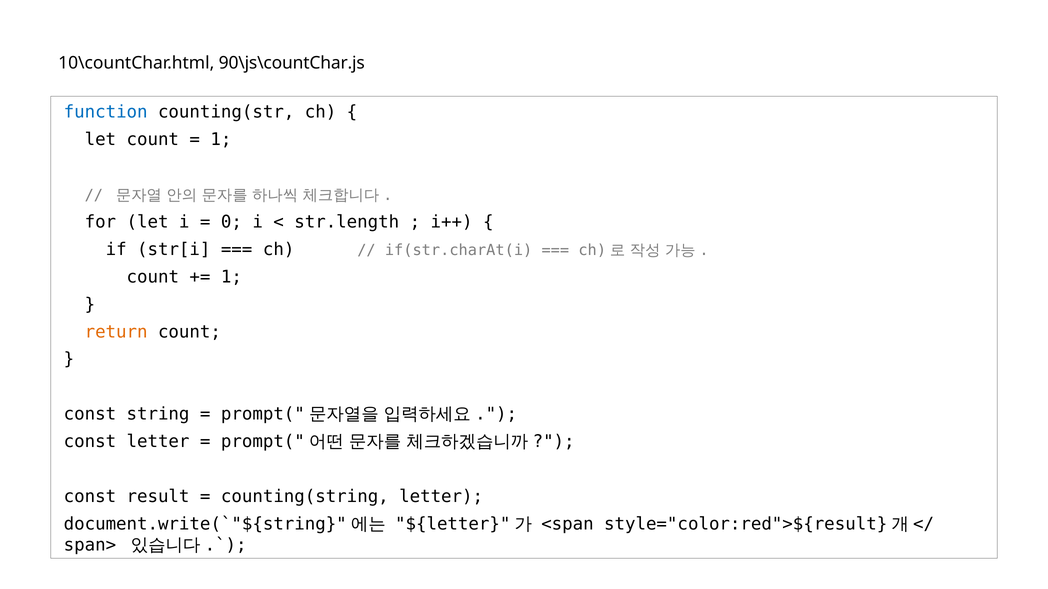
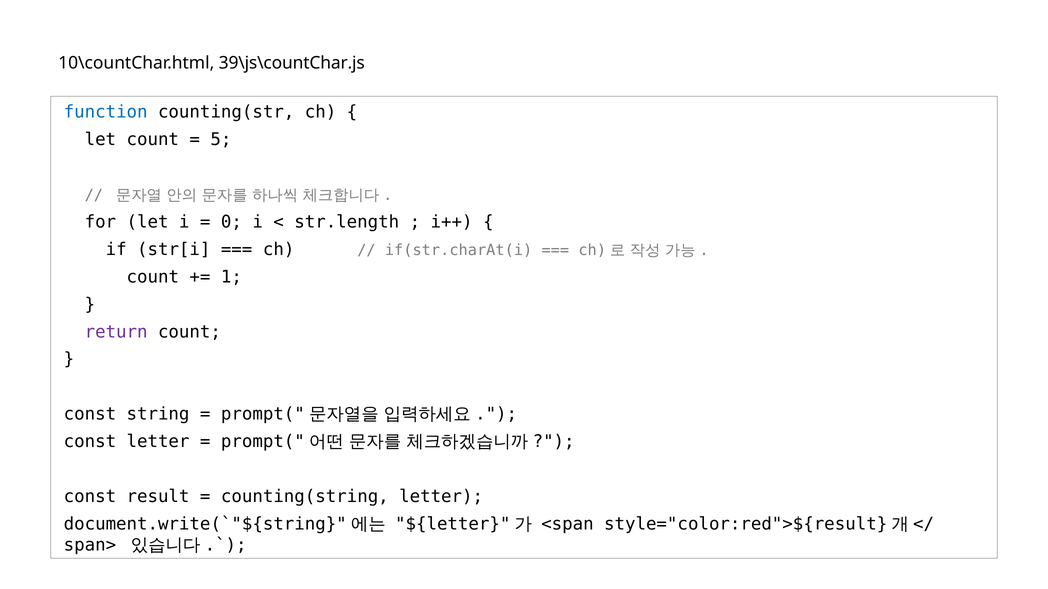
90\js\countChar.js: 90\js\countChar.js -> 39\js\countChar.js (292, 63)
1: 1 -> 5 (221, 139)
return colour: orange -> purple (116, 332)
